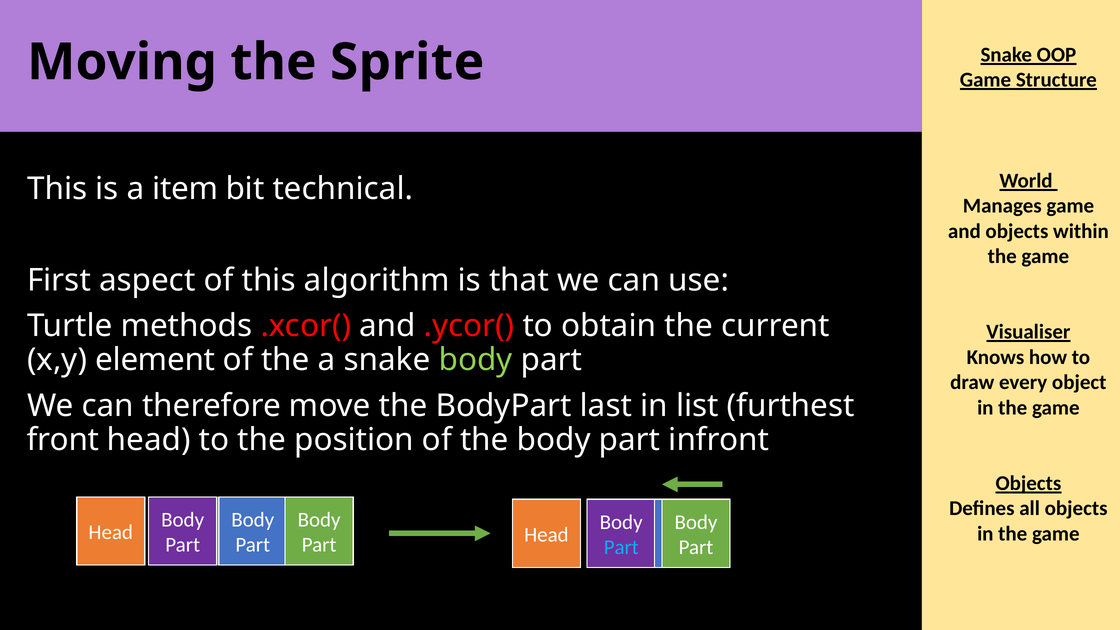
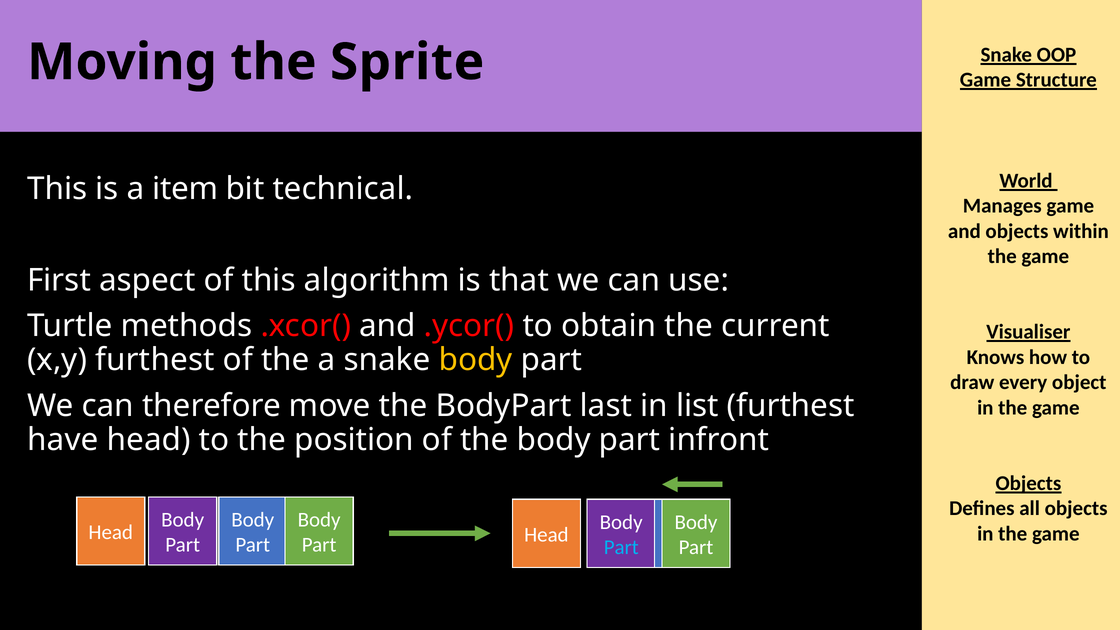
x,y element: element -> furthest (155, 360)
body colour: light green -> yellow (476, 360)
front: front -> have (63, 440)
